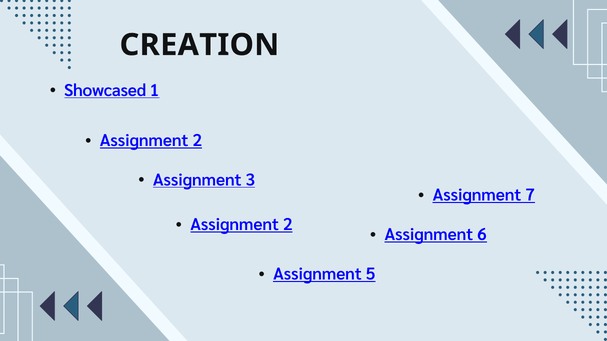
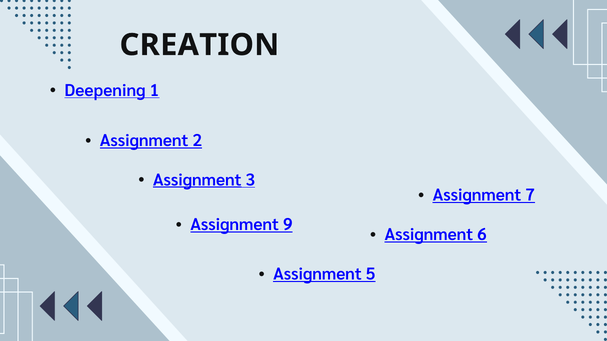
Showcased: Showcased -> Deepening (105, 91)
Assignment underline: none -> present (197, 180)
2: 2 -> 9 (288, 225)
